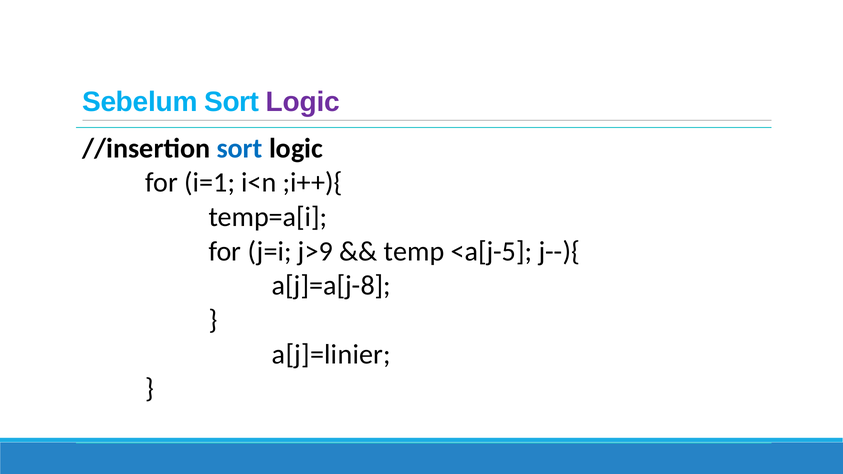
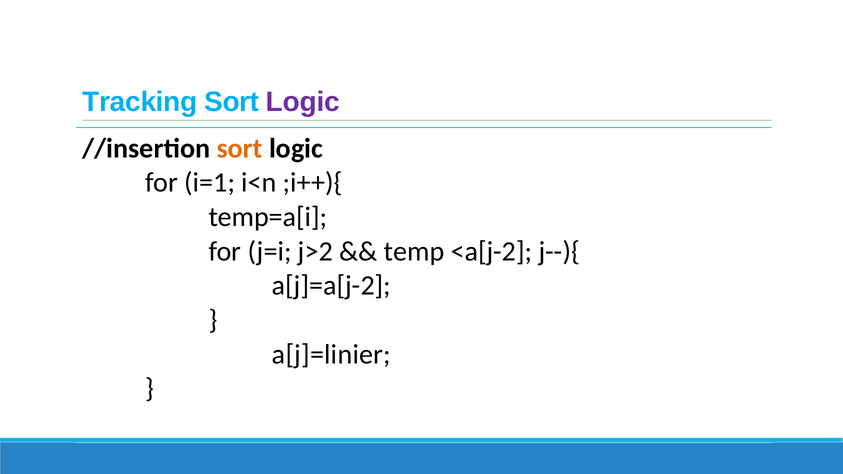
Sebelum: Sebelum -> Tracking (140, 102)
sort colour: blue -> orange (240, 148)
j>9: j>9 -> j>2 (315, 251)
<a[j-5: <a[j-5 -> <a[j-2 (491, 251)
a[j]=a[j-8: a[j]=a[j-8 -> a[j]=a[j-2 (331, 286)
